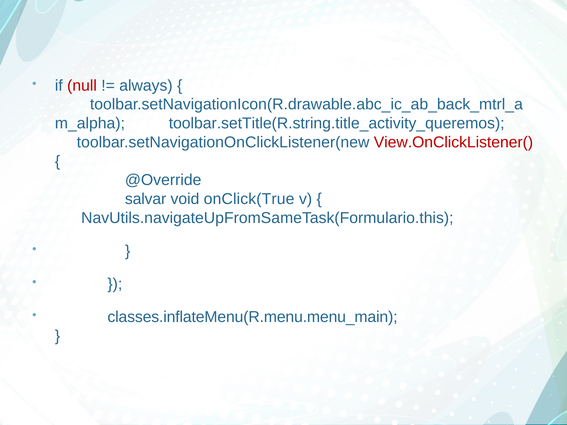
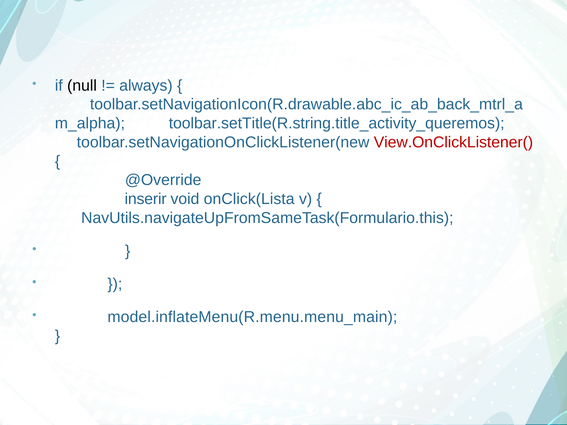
null colour: red -> black (82, 86)
salvar: salvar -> inserir (146, 199)
onClick(True: onClick(True -> onClick(Lista (249, 199)
classes.inflateMenu(R.menu.menu_main: classes.inflateMenu(R.menu.menu_main -> model.inflateMenu(R.menu.menu_main (252, 317)
